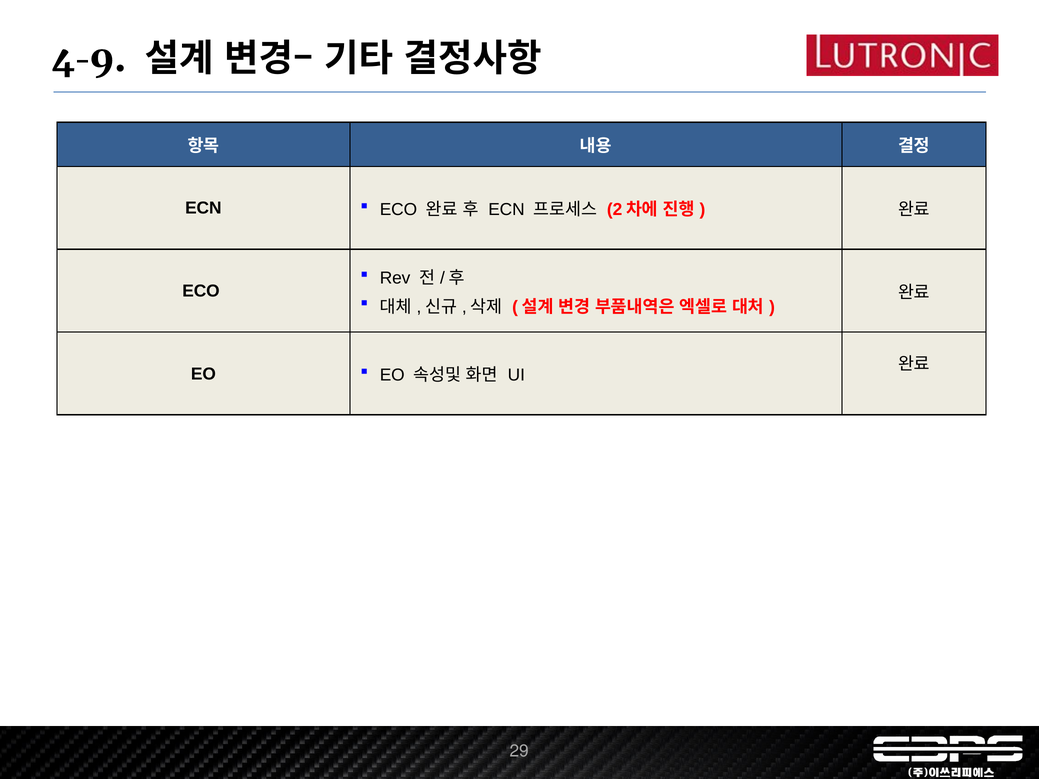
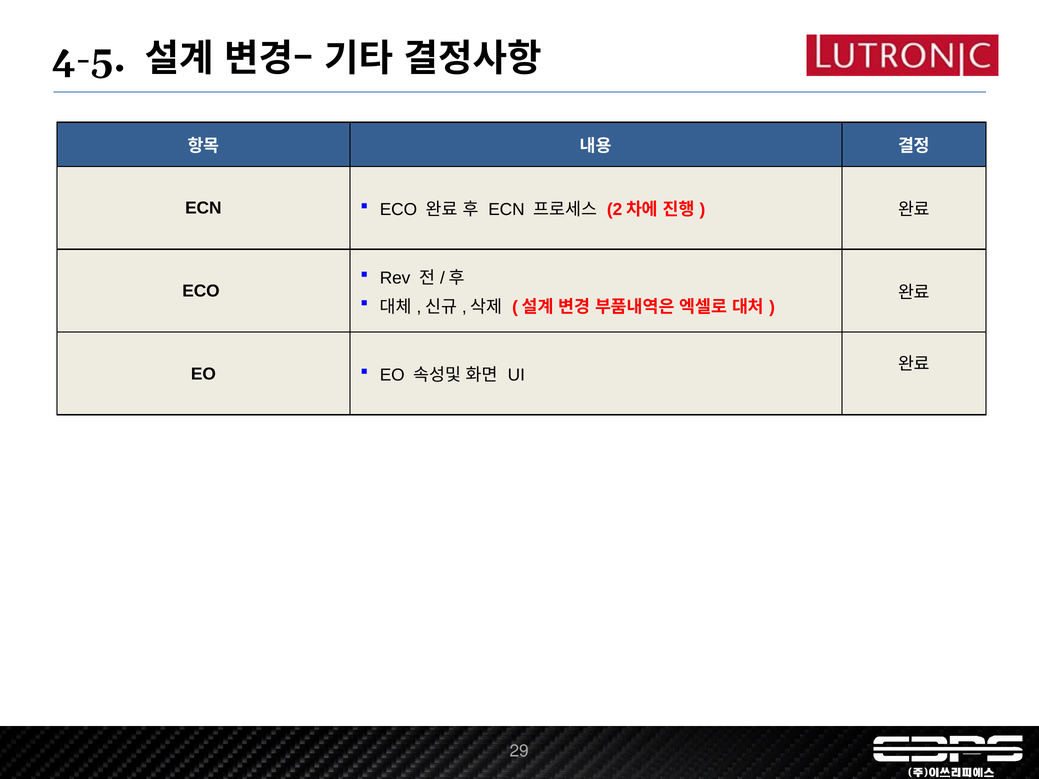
4-9: 4-9 -> 4-5 (89, 59)
